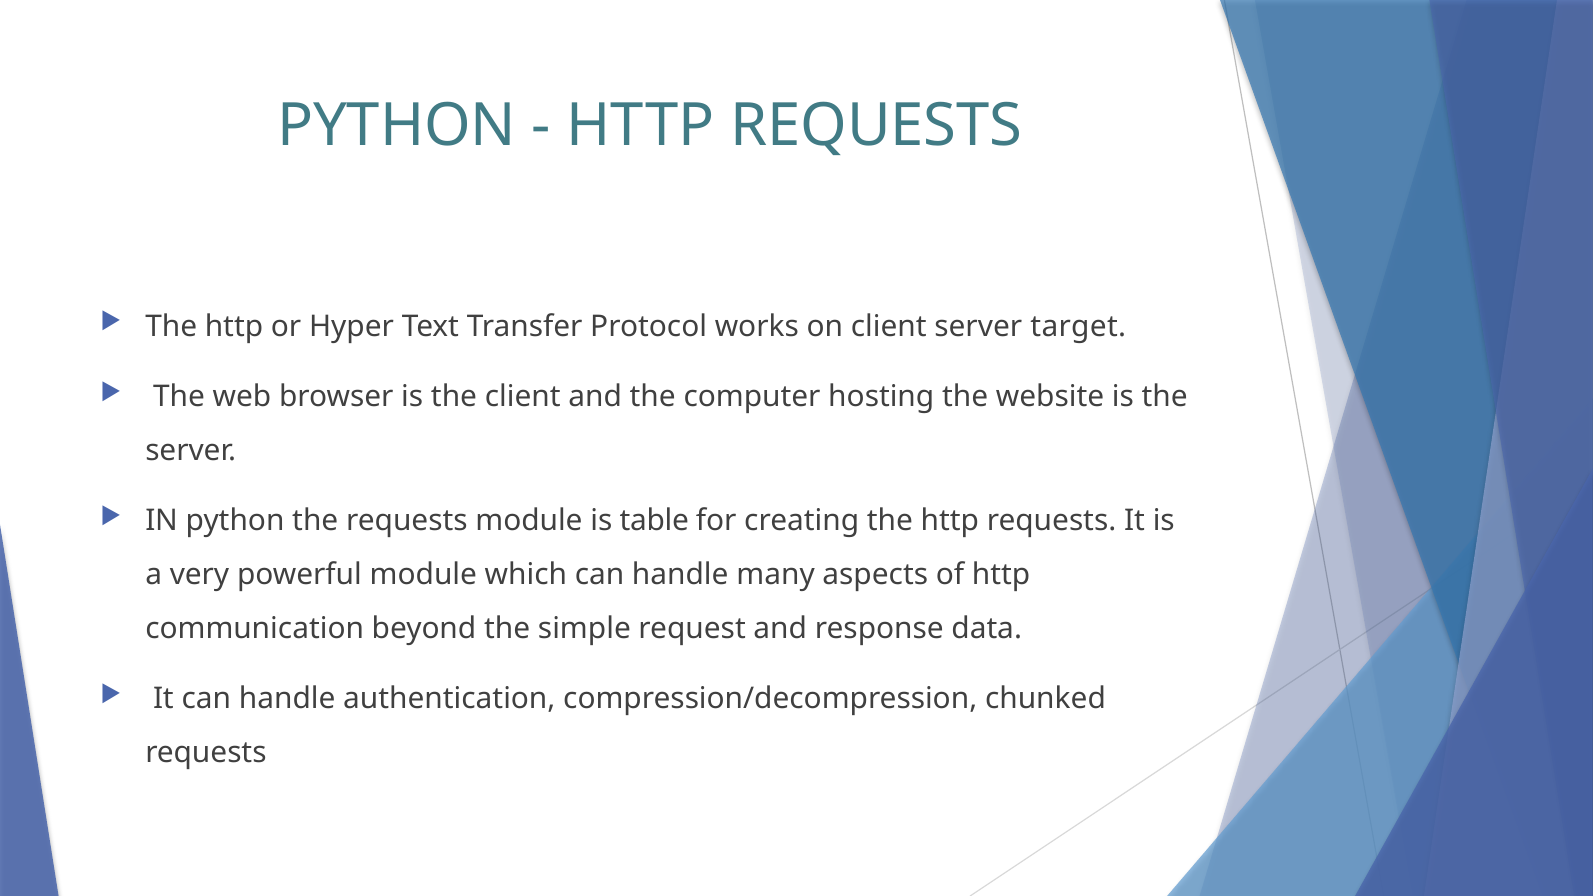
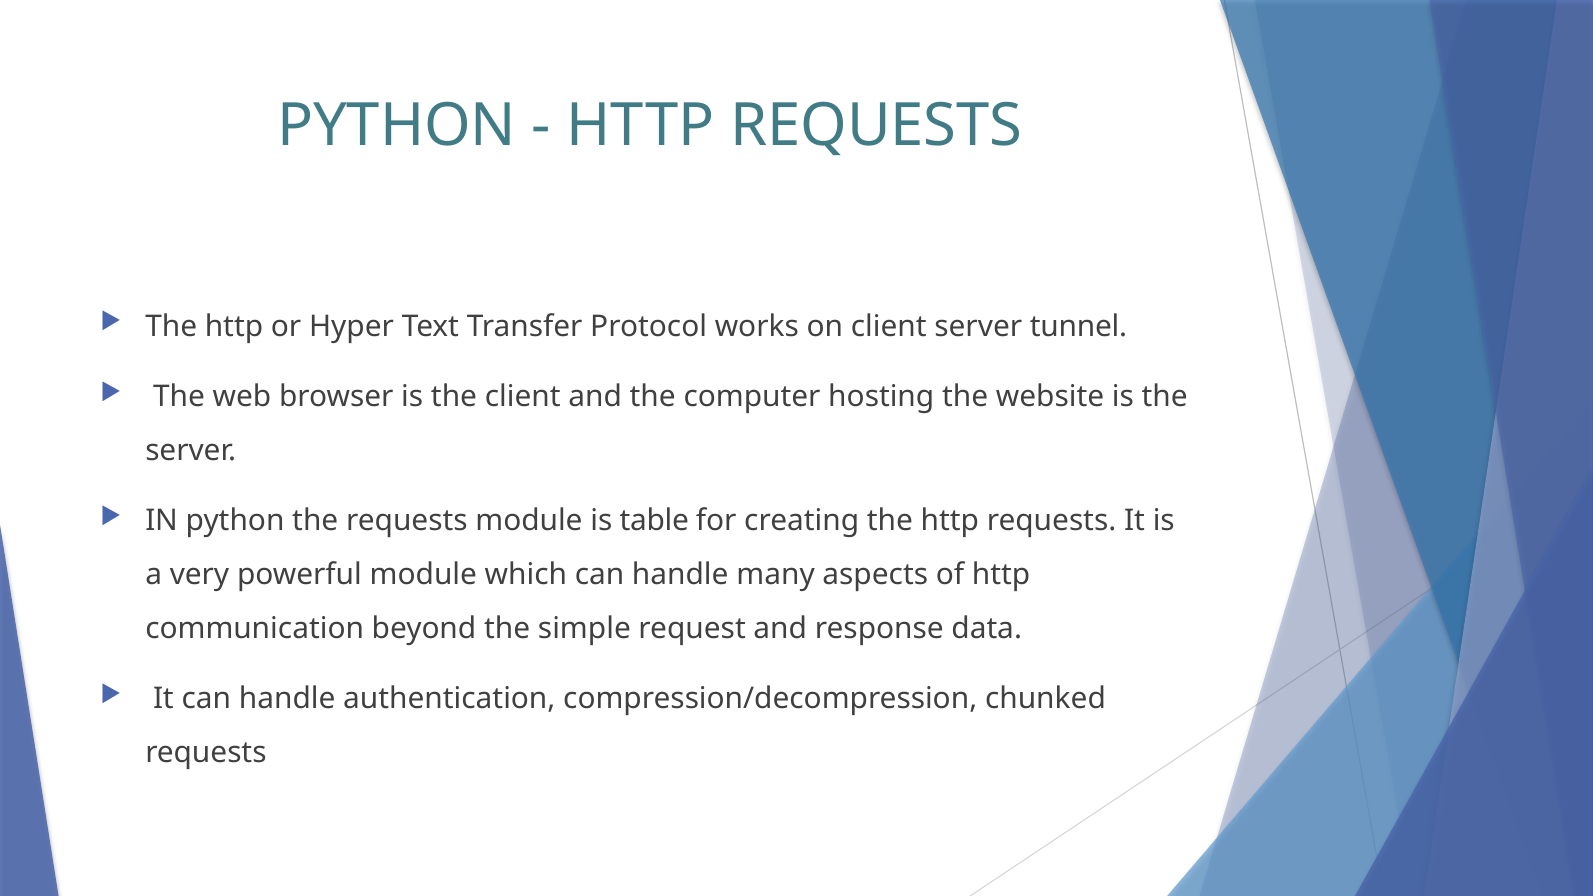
target: target -> tunnel (1079, 326)
